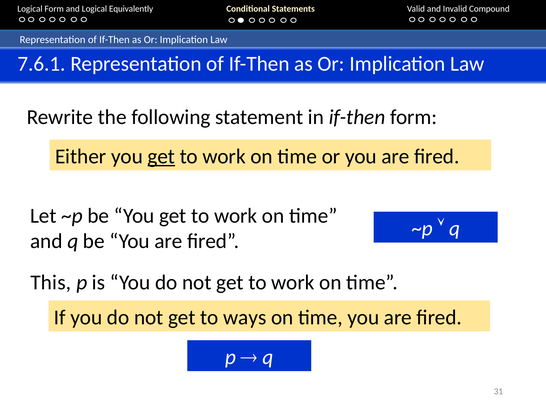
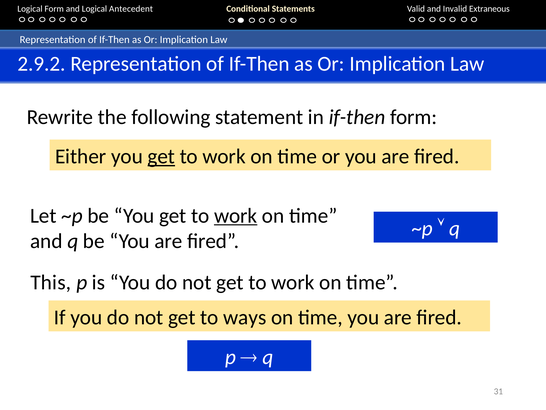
Equivalently: Equivalently -> Antecedent (131, 9)
Compound: Compound -> Extraneous (489, 9)
7.6.1: 7.6.1 -> 2.9.2 (41, 64)
work underline: none -> present (236, 215)
